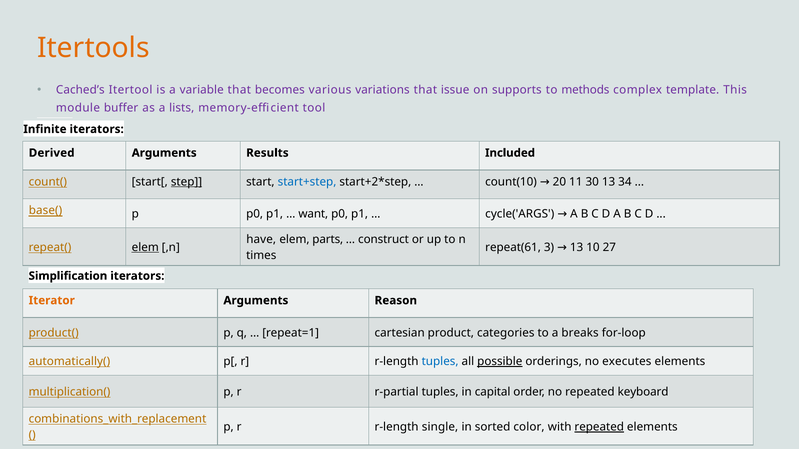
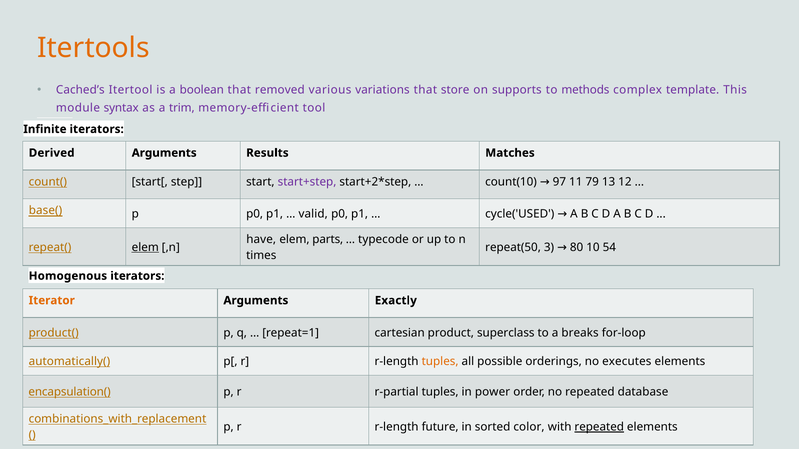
variable: variable -> boolean (202, 90)
becomes: becomes -> removed (280, 90)
issue: issue -> store (455, 90)
buffer: buffer -> syntax (121, 108)
lists: lists -> trim (182, 108)
Included: Included -> Matches (510, 153)
step underline: present -> none (187, 182)
start+step colour: blue -> purple (307, 182)
20: 20 -> 97 (559, 182)
30: 30 -> 79 (592, 182)
34: 34 -> 12 (625, 182)
want: want -> valid (313, 214)
cycle('ARGS: cycle('ARGS -> cycle('USED (520, 214)
construct: construct -> typecode (383, 240)
repeat(61: repeat(61 -> repeat(50 (513, 247)
3 13: 13 -> 80 (577, 247)
27: 27 -> 54 (609, 247)
Simplification: Simplification -> Homogenous (68, 276)
Reason: Reason -> Exactly (396, 301)
categories: categories -> superclass (506, 333)
tuples colour: blue -> orange (440, 362)
possible underline: present -> none (500, 362)
multiplication(: multiplication( -> encapsulation( (70, 392)
capital: capital -> power (493, 392)
keyboard: keyboard -> database (643, 392)
single: single -> future (440, 427)
